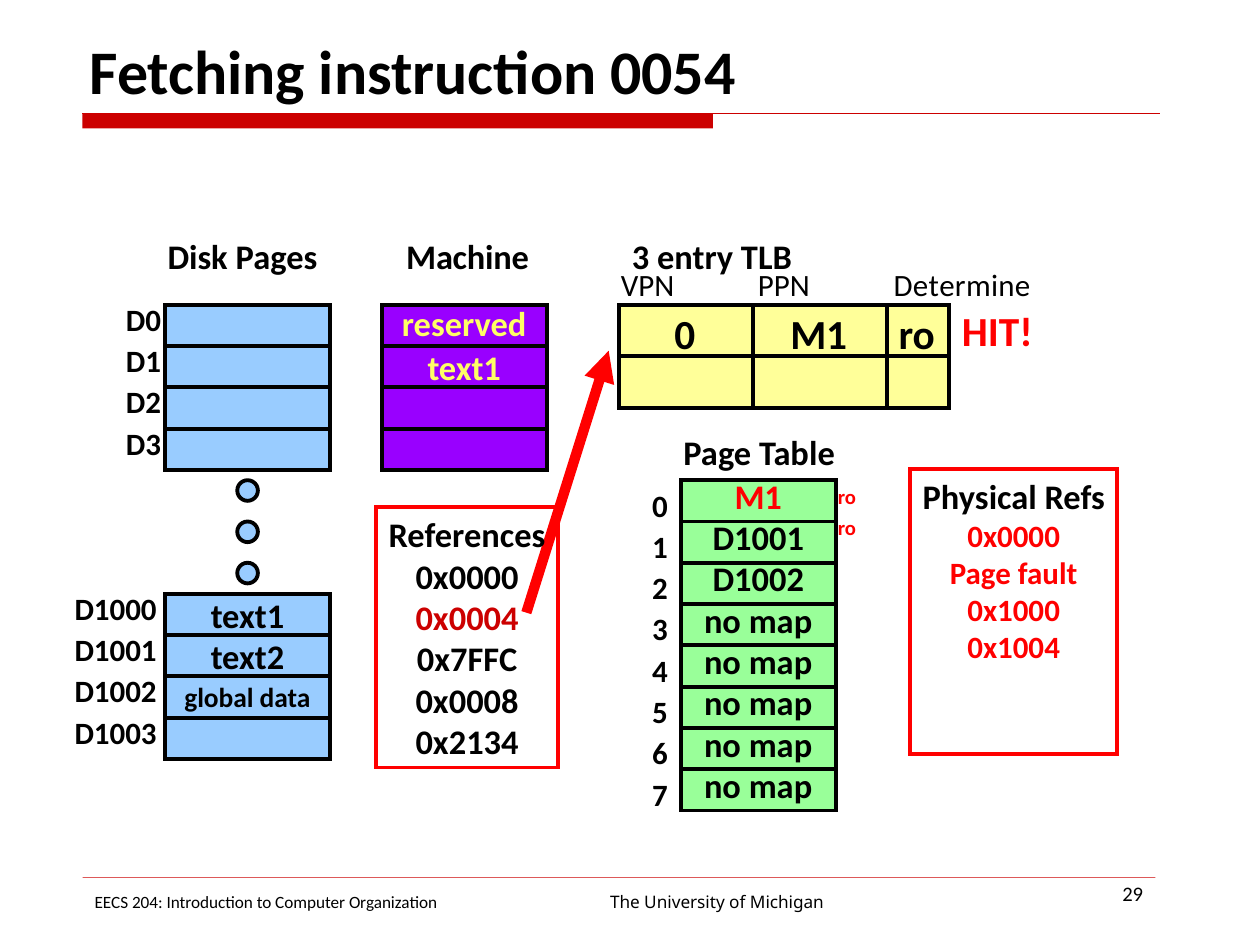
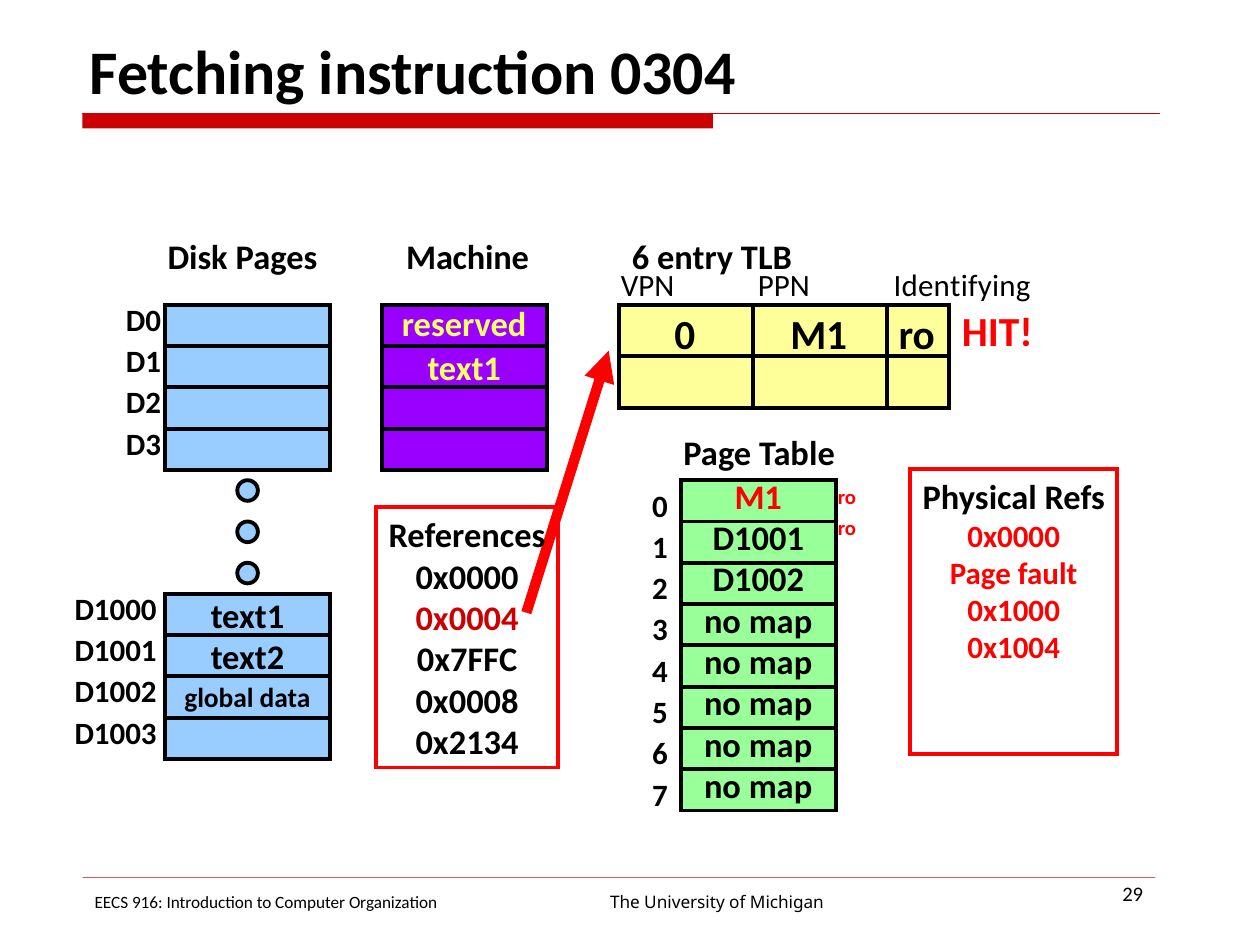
0054: 0054 -> 0304 (673, 75)
Pages 3: 3 -> 6 (641, 258)
Determine: Determine -> Identifying (962, 286)
204: 204 -> 916 (147, 902)
